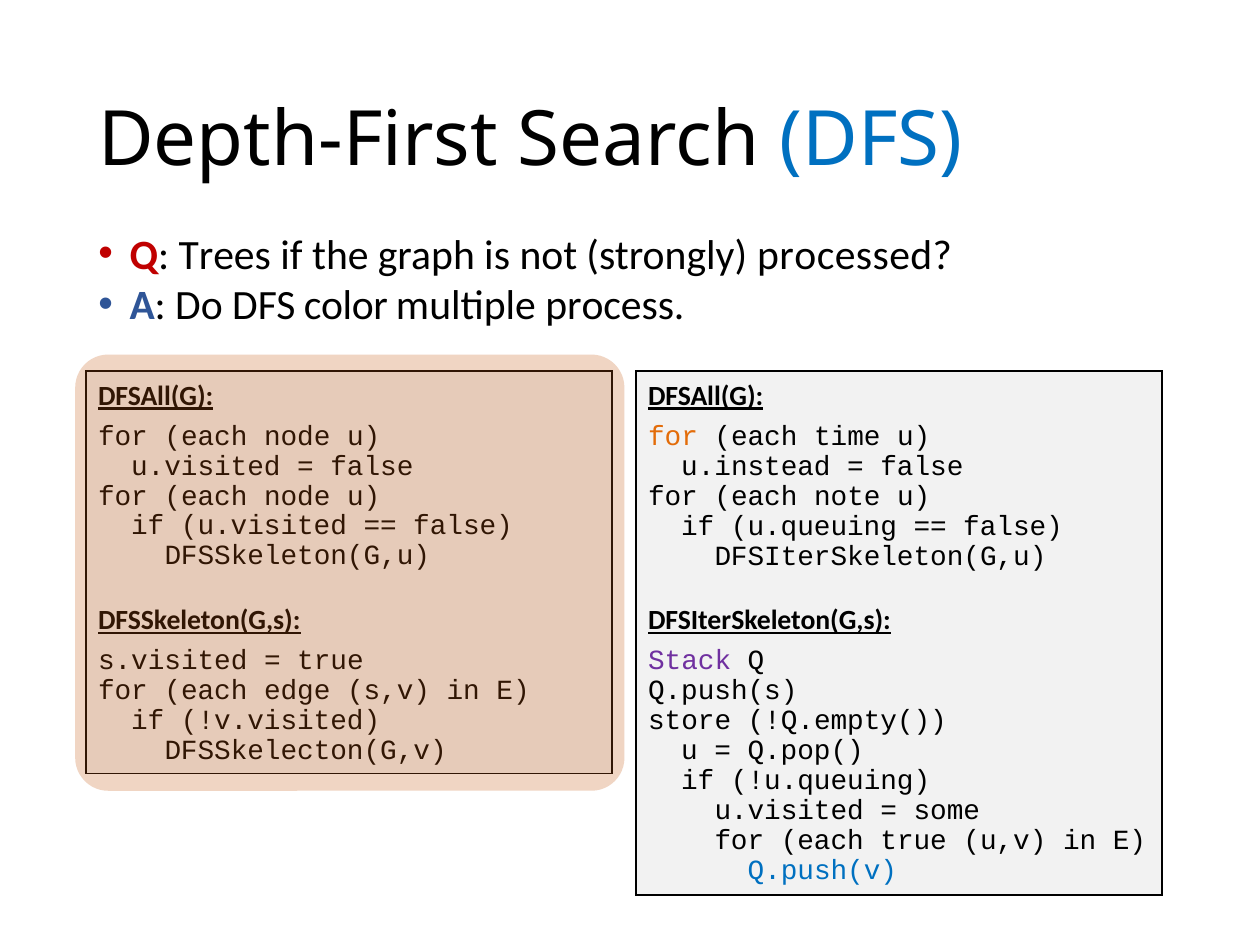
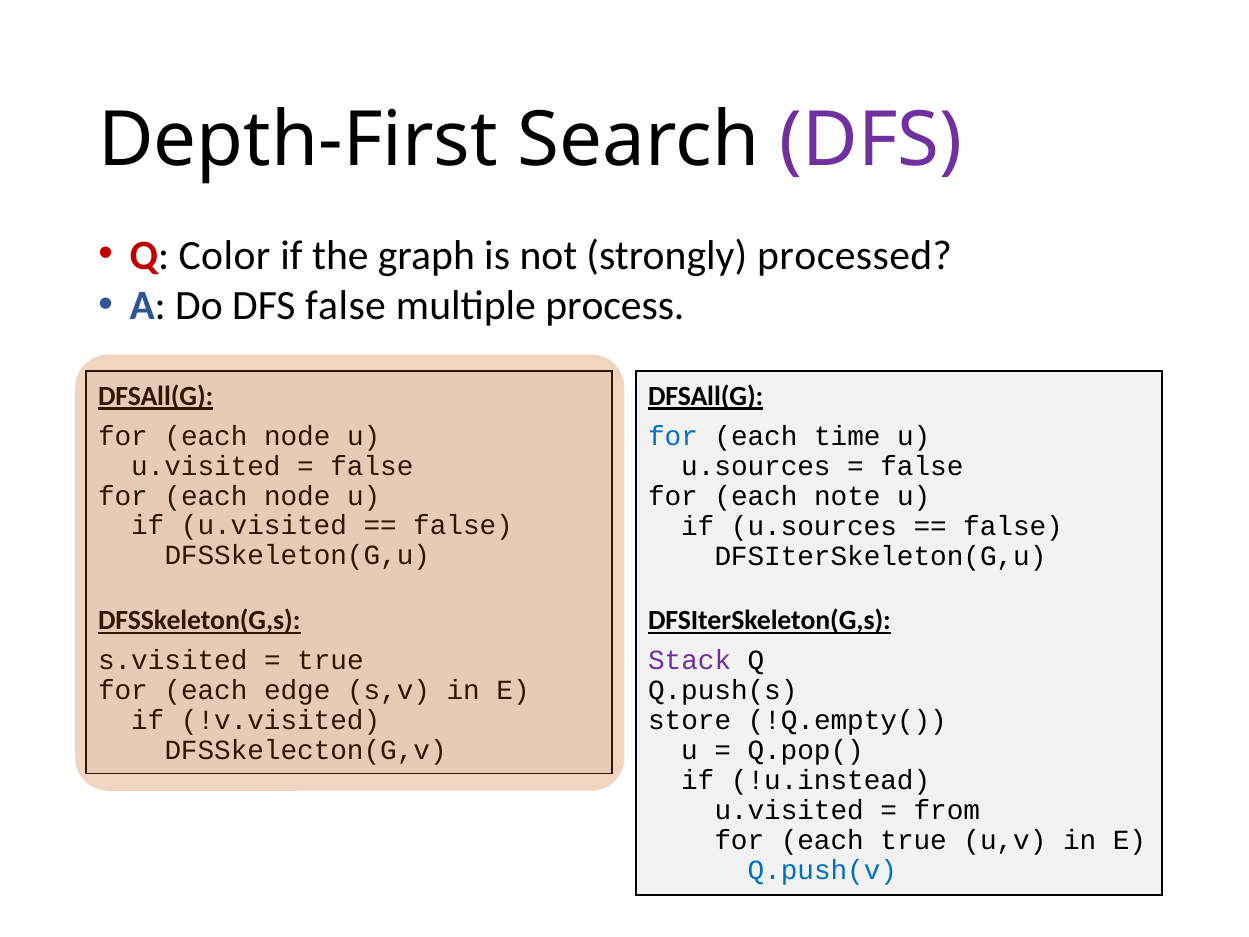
DFS colour: blue -> purple (871, 140)
Trees: Trees -> Color (225, 255)
DFS color: color -> false (345, 306)
for colour: orange -> blue (673, 436)
u.instead: u.instead -> u.sources (756, 466)
if u.queuing: u.queuing -> u.sources (814, 526)
!u.queuing: !u.queuing -> !u.instead (831, 780)
some: some -> from (947, 810)
